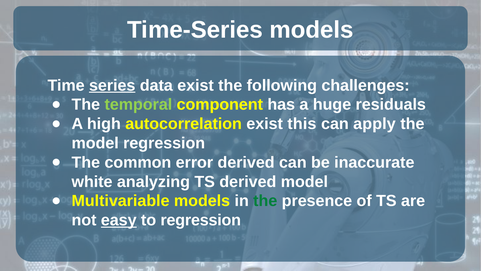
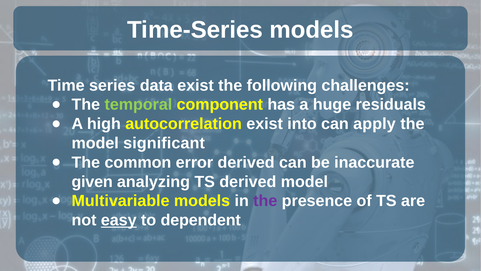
series underline: present -> none (112, 85)
this: this -> into (302, 124)
model regression: regression -> significant (164, 143)
white: white -> given (92, 181)
the colour: green -> purple (265, 201)
to regression: regression -> dependent (201, 220)
